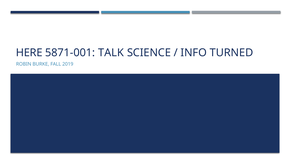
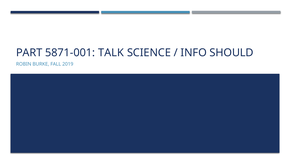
HERE: HERE -> PART (29, 53)
TURNED: TURNED -> SHOULD (232, 53)
